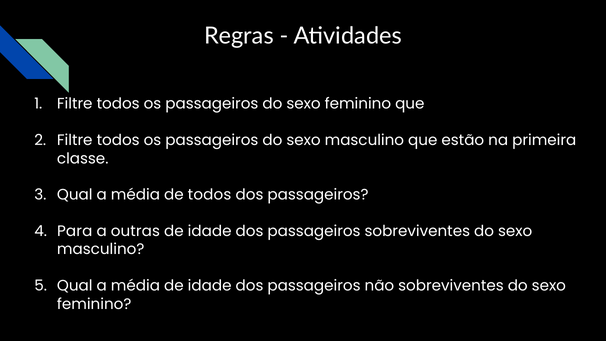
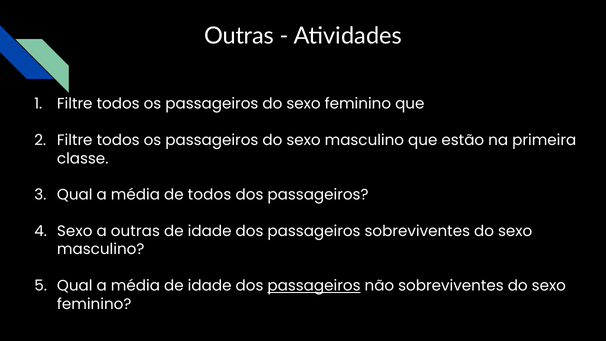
Regras: Regras -> Outras (239, 36)
Para: Para -> Sexo (75, 231)
passageiros underline: none -> present (314, 286)
